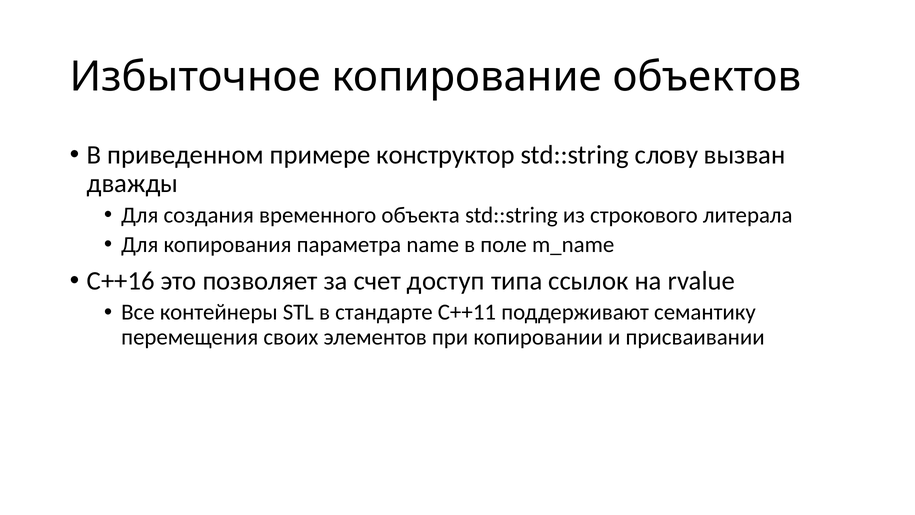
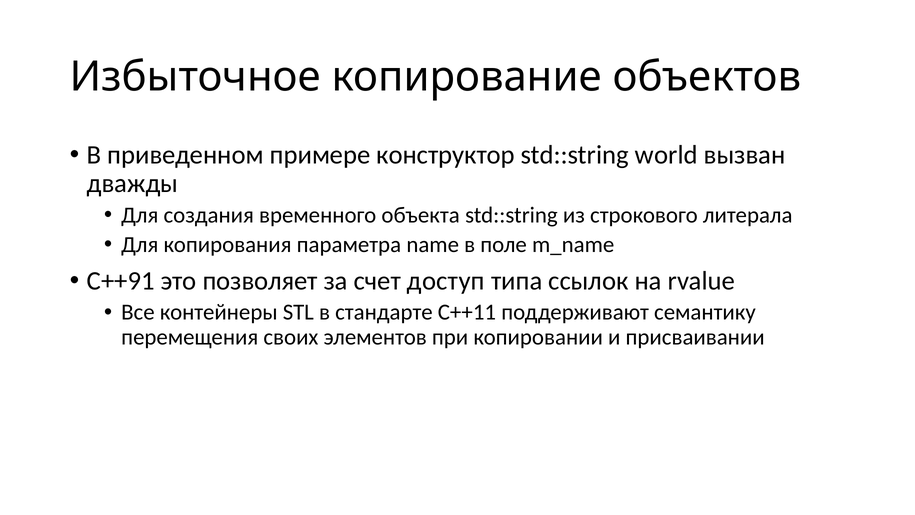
слову: слову -> world (666, 155)
C++16: C++16 -> C++91 (121, 281)
